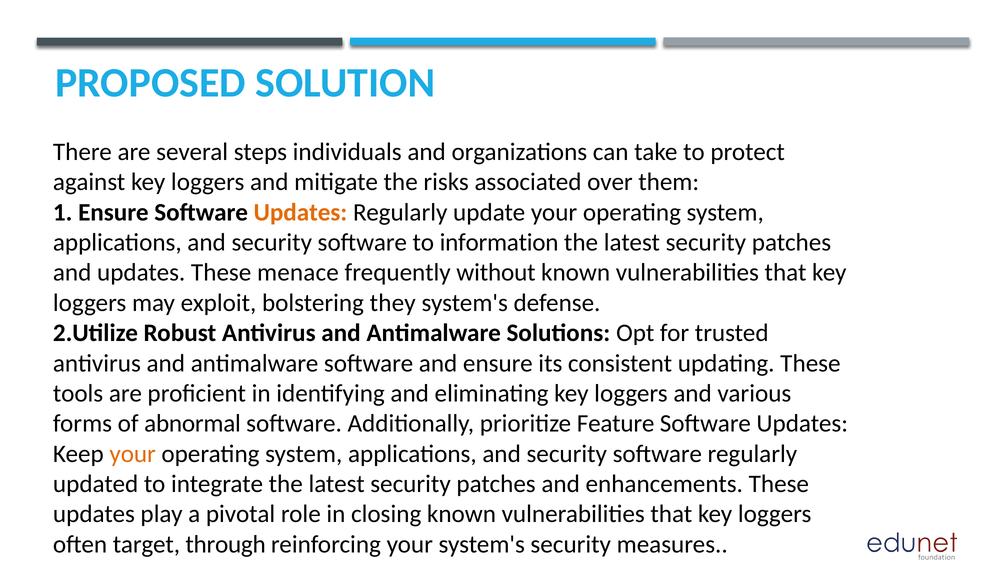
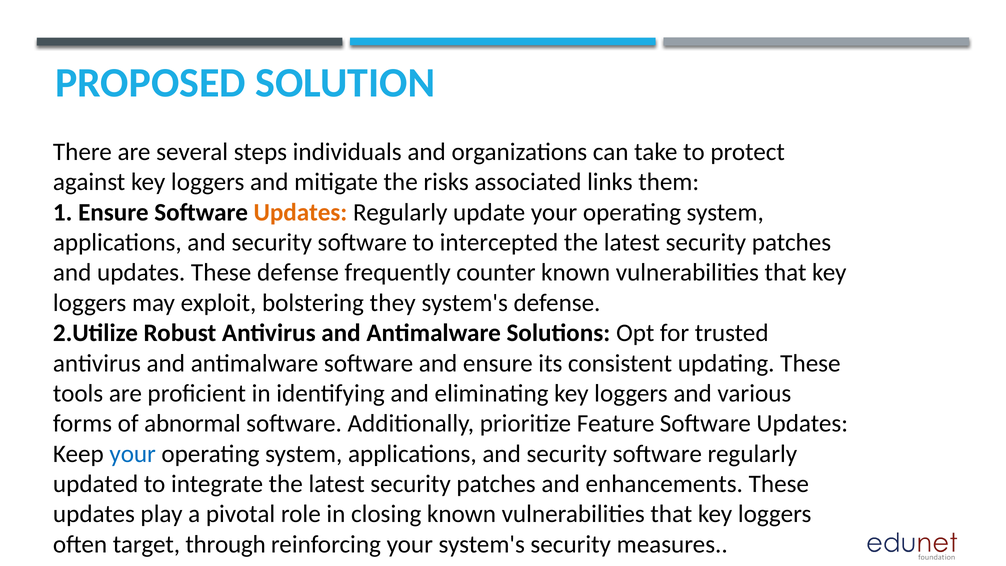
over: over -> links (610, 182)
information: information -> intercepted (499, 242)
These menace: menace -> defense (298, 273)
without: without -> counter (496, 273)
your colour: orange -> blue (133, 454)
